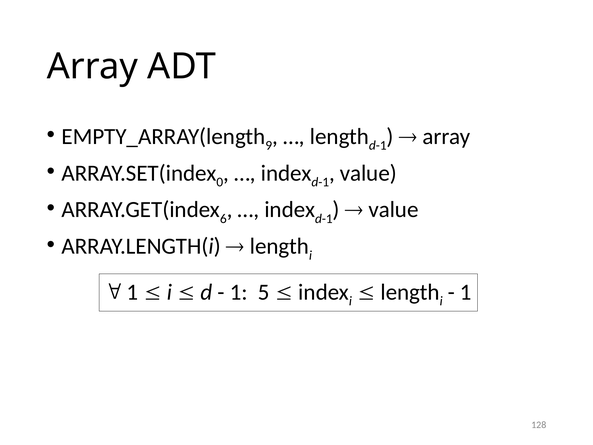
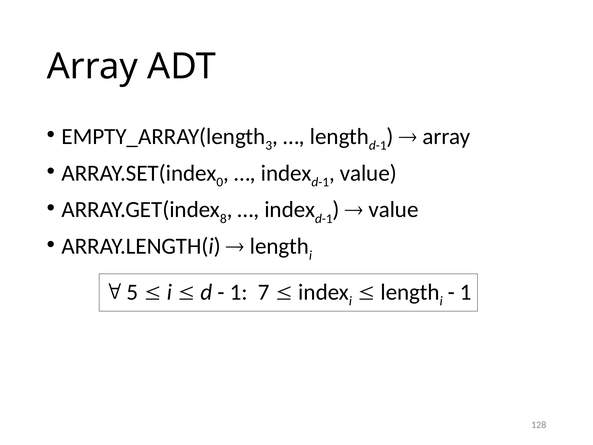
9: 9 -> 3 (269, 145)
6: 6 -> 8 (223, 219)
1: 1 -> 5 (132, 292)
5: 5 -> 7 (264, 292)
